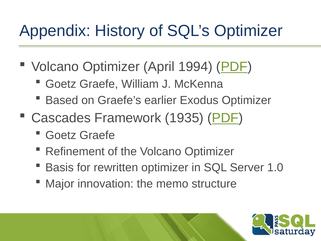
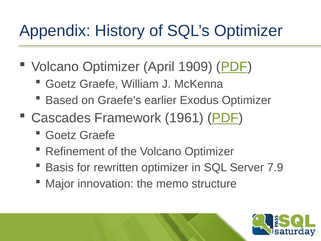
1994: 1994 -> 1909 (195, 67)
1935: 1935 -> 1961 (184, 118)
1.0: 1.0 -> 7.9 (275, 167)
